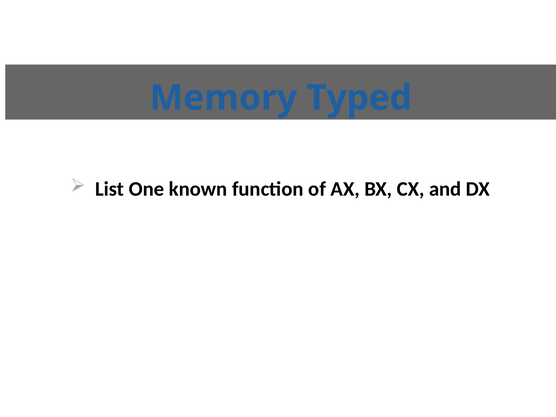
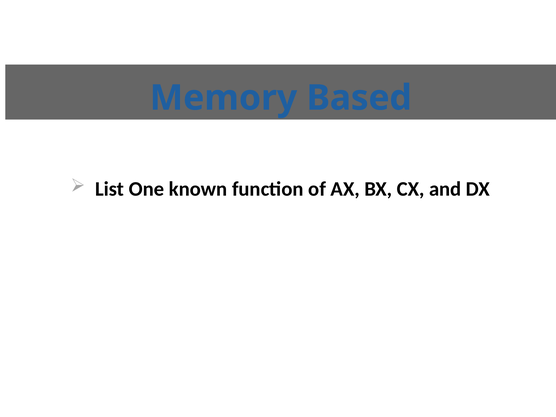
Typed: Typed -> Based (359, 98)
